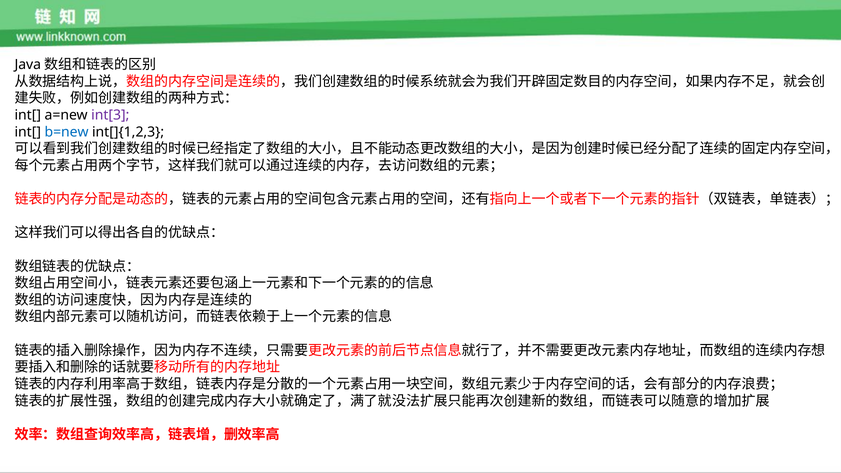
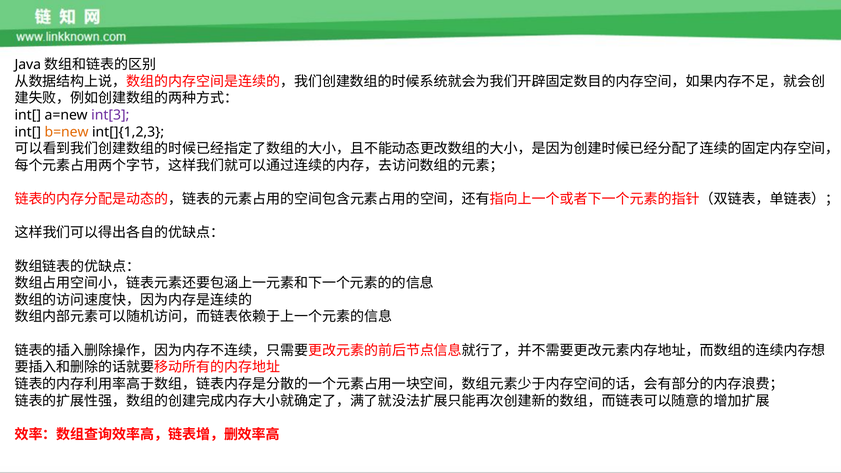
b=new colour: blue -> orange (67, 132)
